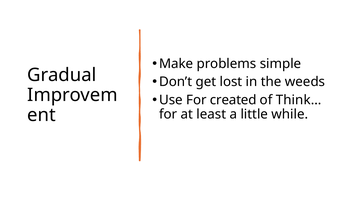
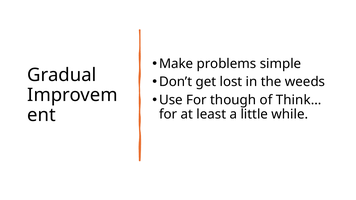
created: created -> though (233, 100)
